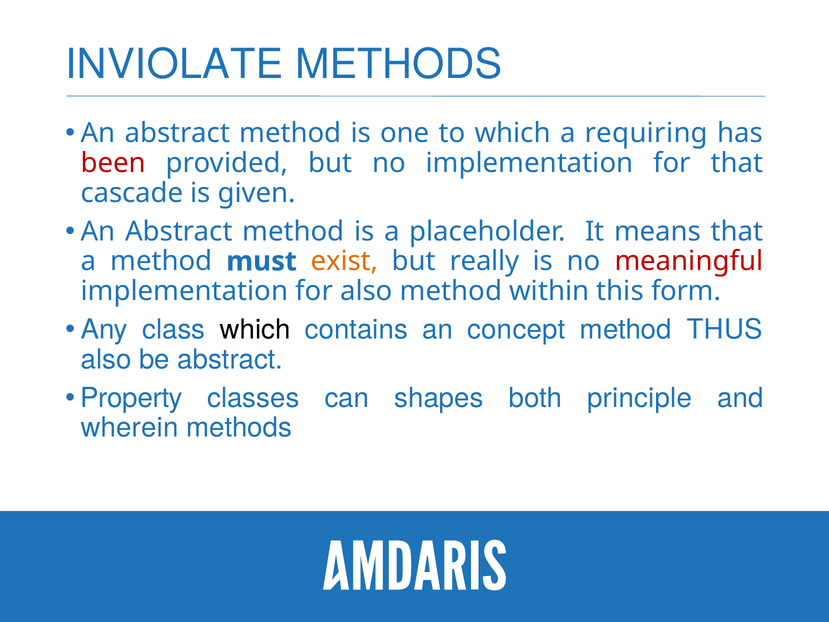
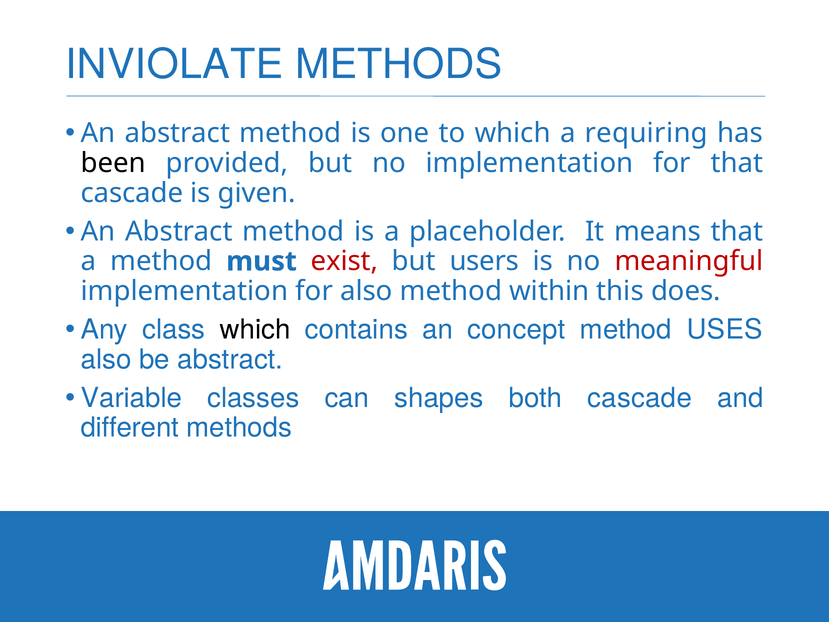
been colour: red -> black (113, 163)
exist colour: orange -> red (344, 261)
really: really -> users (484, 261)
form: form -> does (686, 291)
THUS: THUS -> USES (725, 330)
Property: Property -> Variable (131, 398)
both principle: principle -> cascade (640, 398)
wherein: wherein -> different (130, 428)
